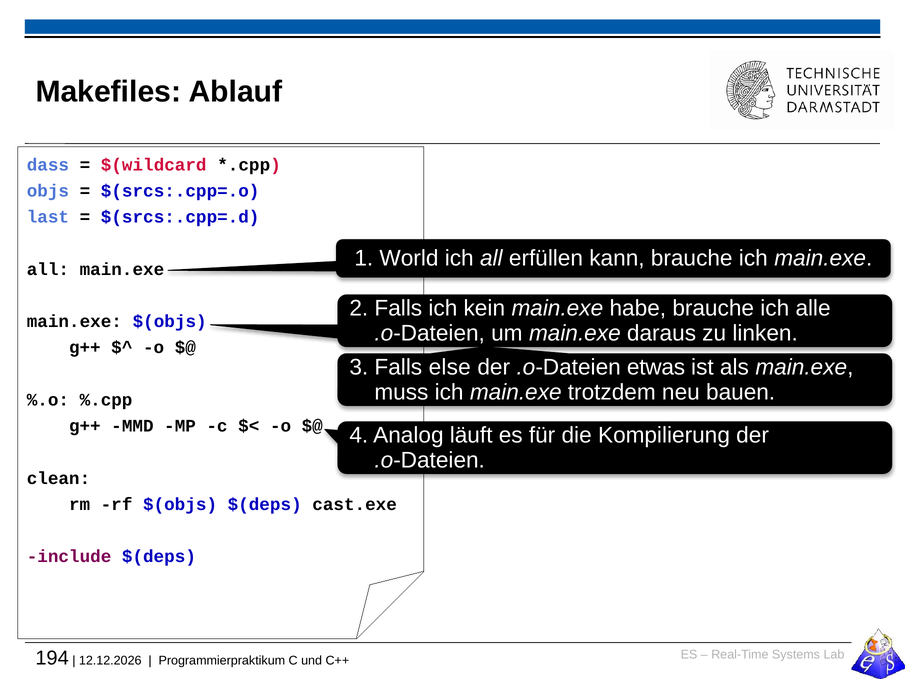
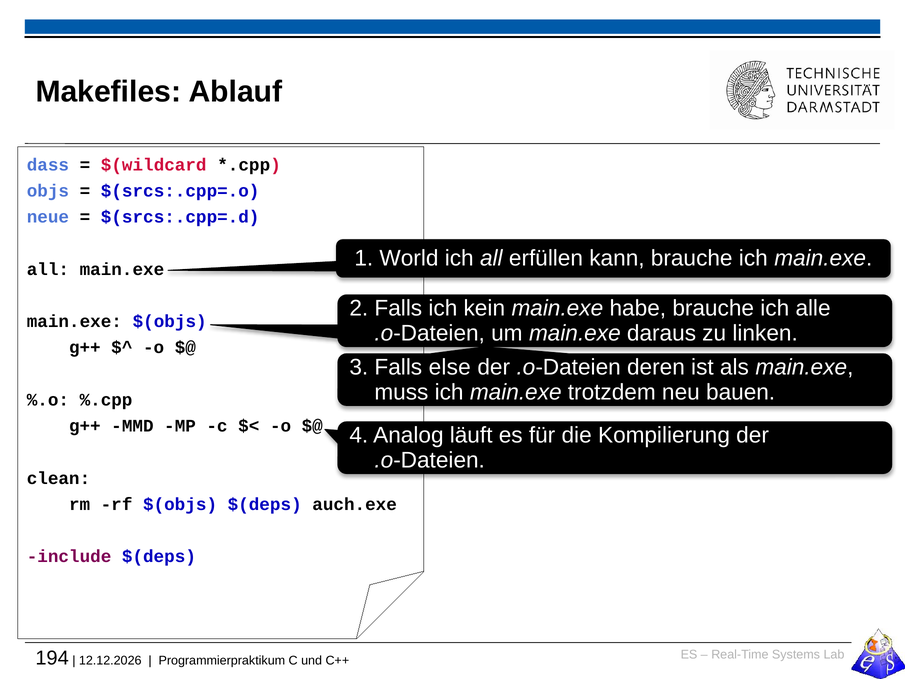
last: last -> neue (48, 217)
etwas: etwas -> deren (656, 367)
cast.exe: cast.exe -> auch.exe (355, 504)
